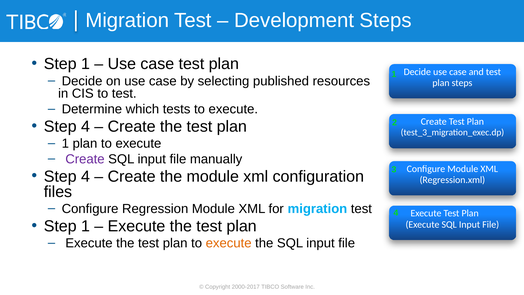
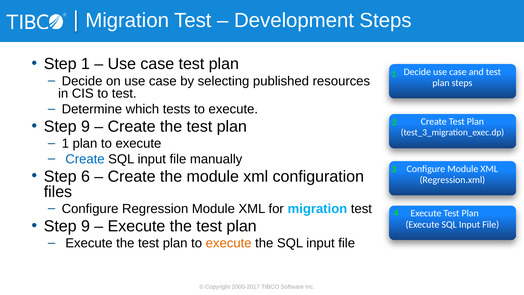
4: 4 -> 9 (85, 126)
Create colour: purple -> blue (85, 159)
4: 4 -> 6 (85, 176)
1: 1 -> 9 (85, 226)
